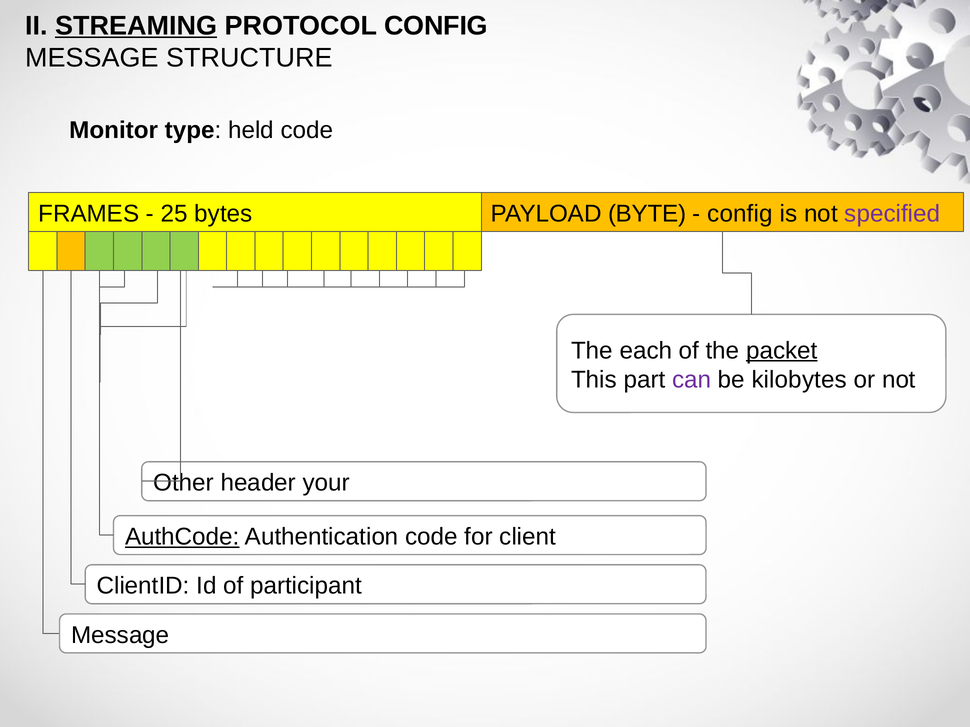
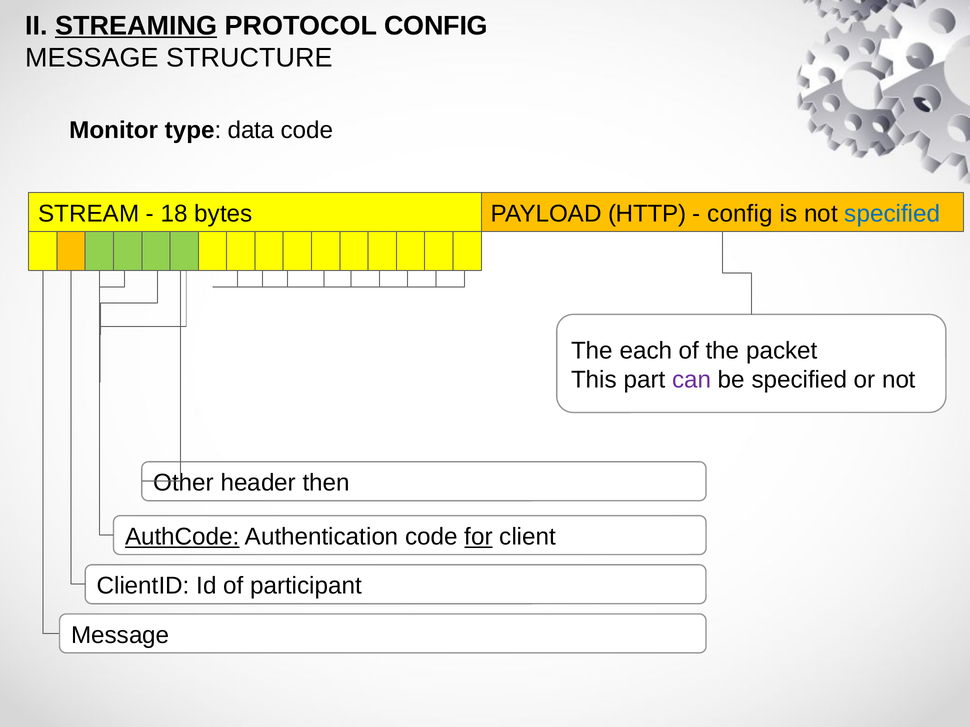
held: held -> data (251, 130)
FRAMES: FRAMES -> STREAM (89, 214)
25: 25 -> 18 (174, 214)
BYTE: BYTE -> HTTP (647, 214)
specified colour: purple -> blue (892, 214)
packet underline: present -> none (782, 351)
be kilobytes: kilobytes -> specified (799, 380)
your: your -> then (326, 483)
for underline: none -> present (479, 537)
